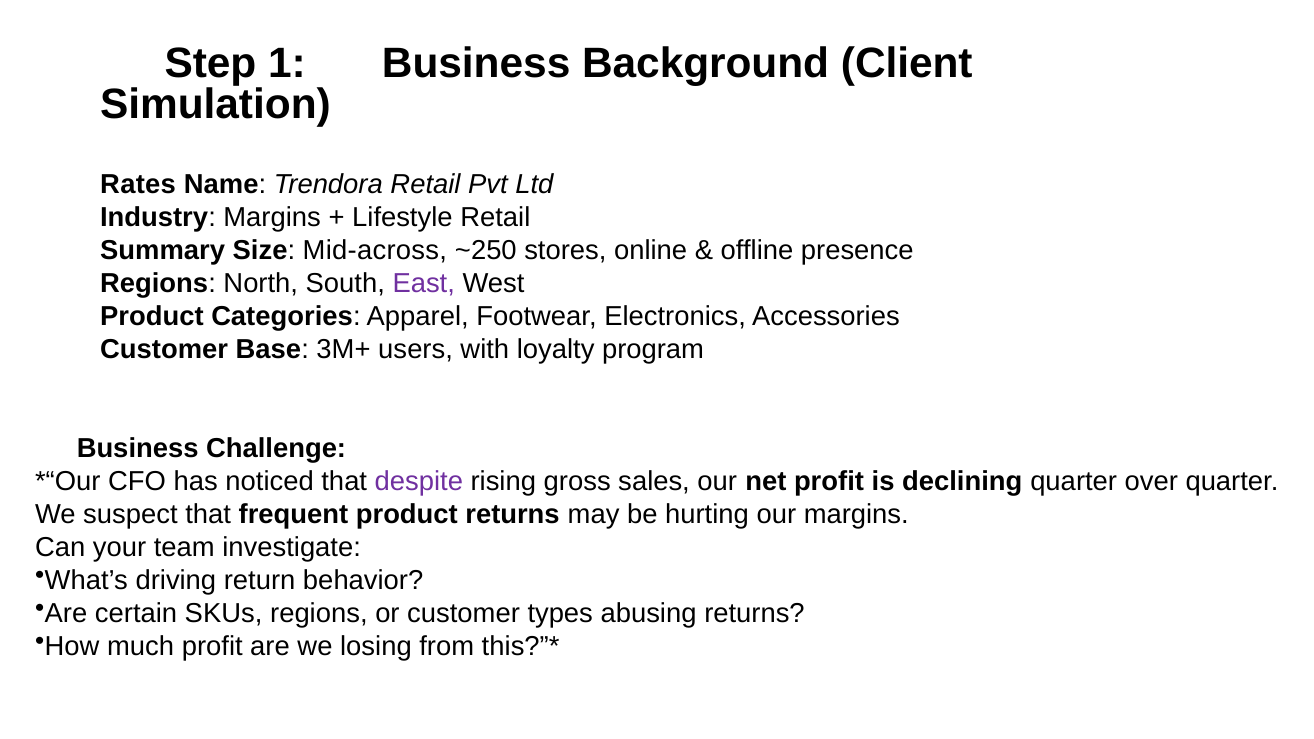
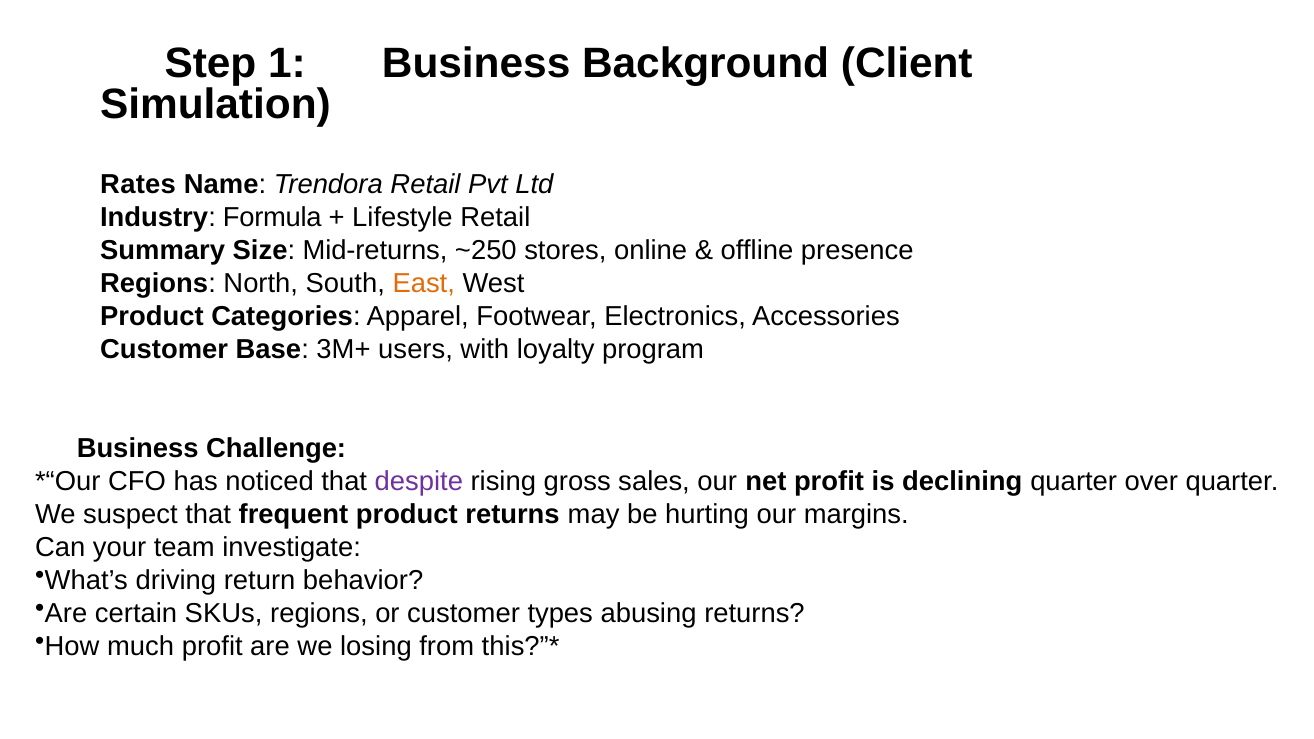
Industry Margins: Margins -> Formula (272, 218)
Mid-across: Mid-across -> Mid-returns (375, 251)
East colour: purple -> orange (424, 283)
